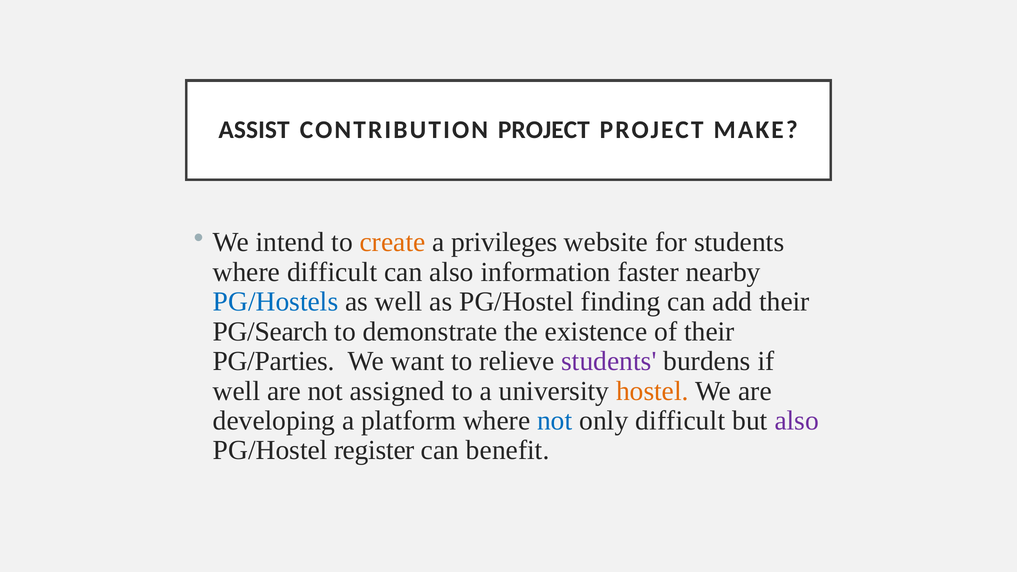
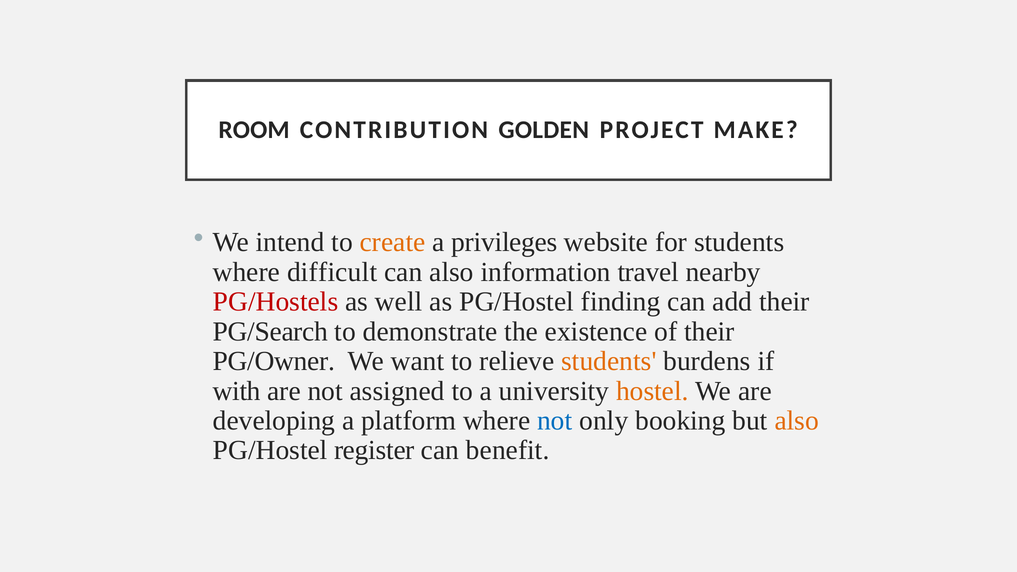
ASSIST: ASSIST -> ROOM (254, 130)
CONTRIBUTION PROJECT: PROJECT -> GOLDEN (544, 130)
faster: faster -> travel (648, 272)
PG/Hostels colour: blue -> red (276, 302)
PG/Parties: PG/Parties -> PG/Owner (274, 361)
students colour: purple -> orange (609, 361)
well: well -> with (237, 391)
only difficult: difficult -> booking (680, 421)
also colour: purple -> orange (797, 421)
